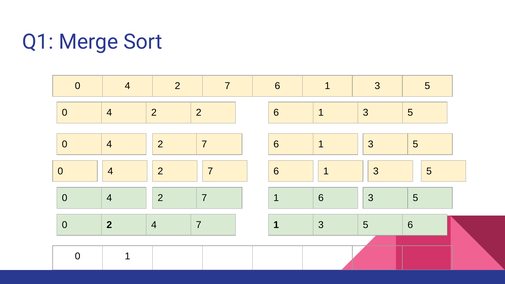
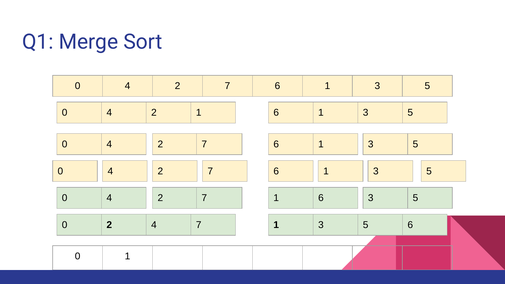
2 2: 2 -> 1 (199, 113)
